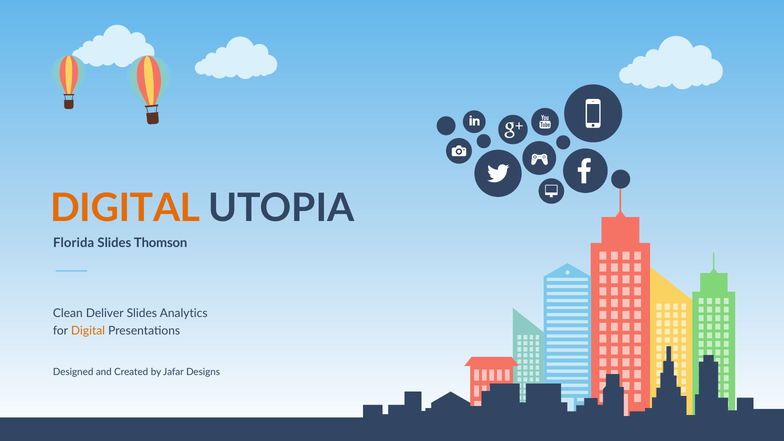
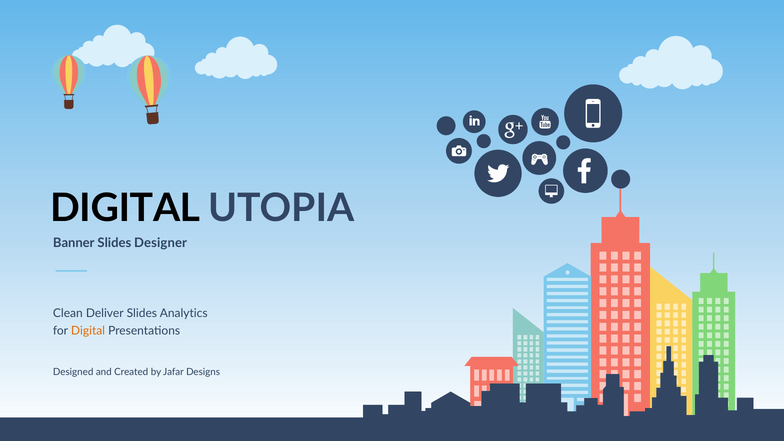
DIGITAL colour: orange -> black (125, 208)
Florida: Florida -> Banner (74, 243)
Thomson: Thomson -> Designer (161, 243)
